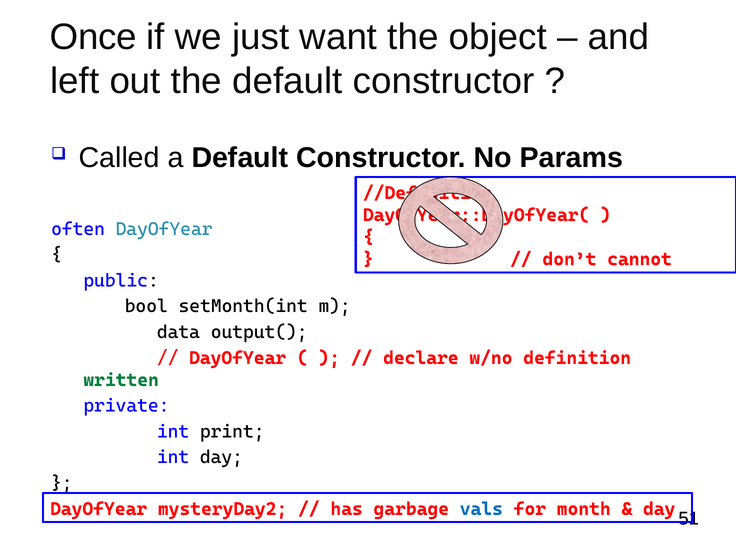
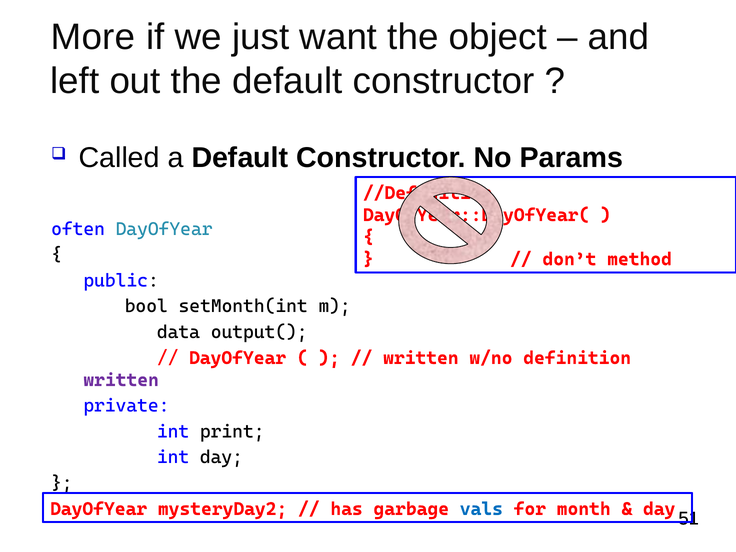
Once: Once -> More (93, 37)
cannot: cannot -> method (640, 259)
declare: declare -> written (421, 358)
written colour: green -> purple (121, 380)
